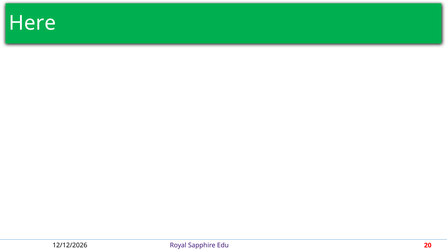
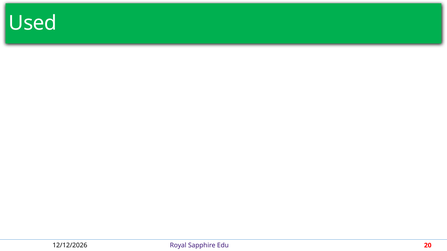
Here: Here -> Used (33, 23)
